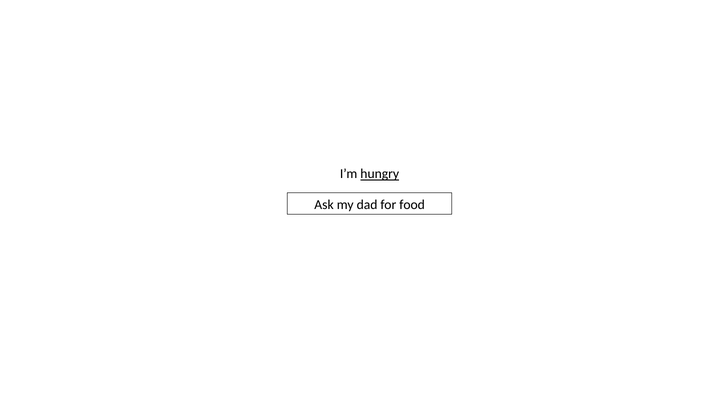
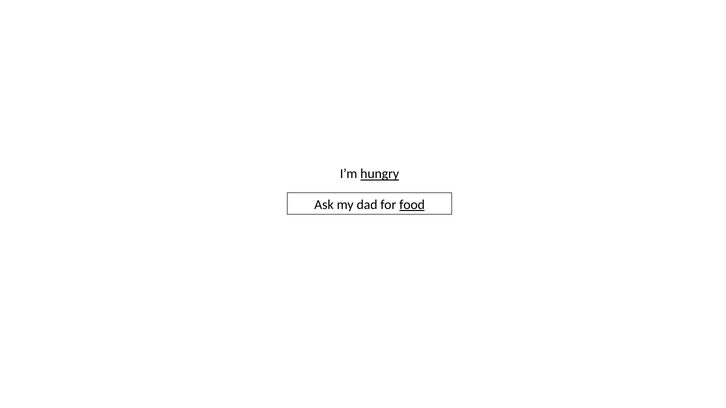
food underline: none -> present (412, 205)
